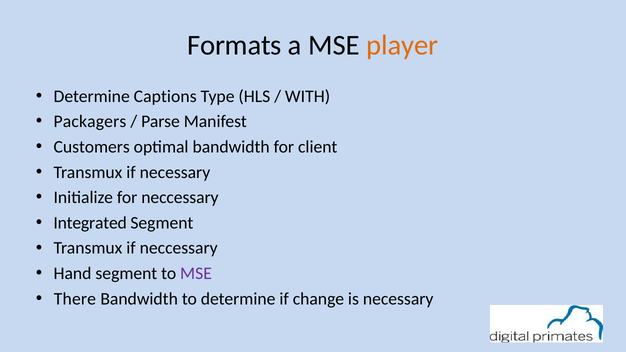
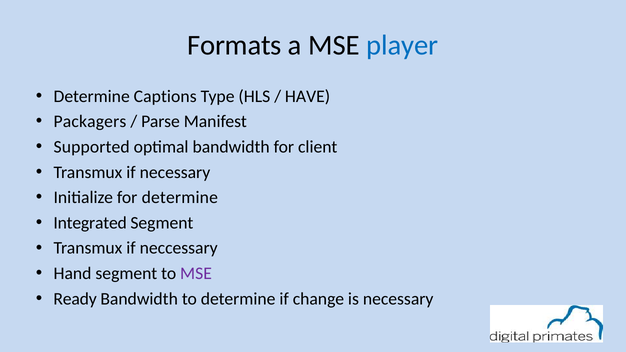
player colour: orange -> blue (402, 45)
WITH: WITH -> HAVE (308, 96)
Customers: Customers -> Supported (92, 147)
for neccessary: neccessary -> determine (180, 198)
There: There -> Ready (75, 299)
